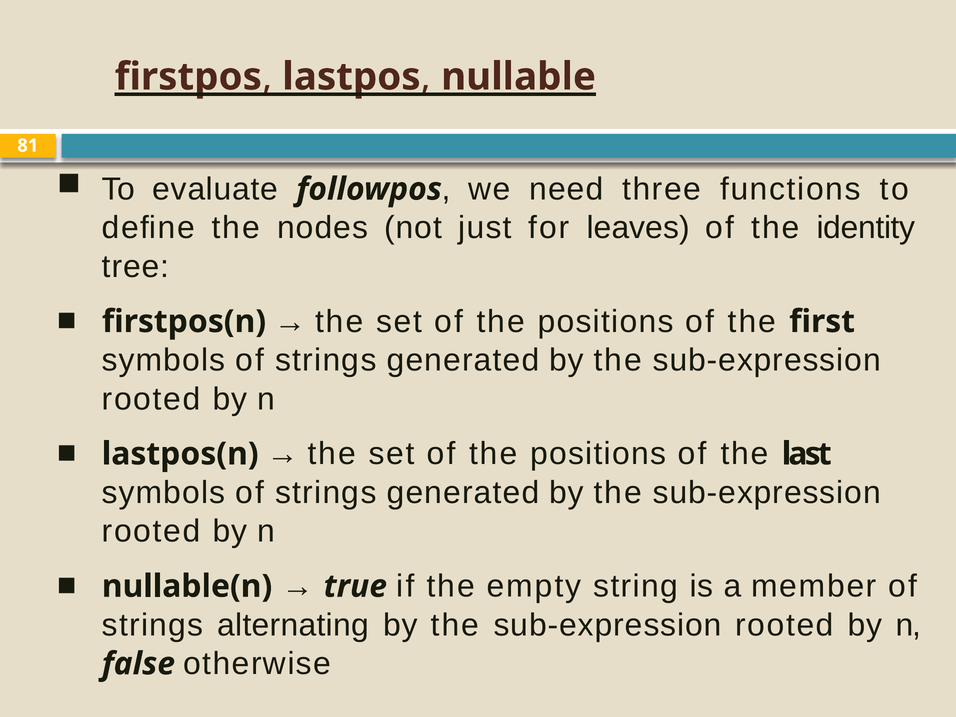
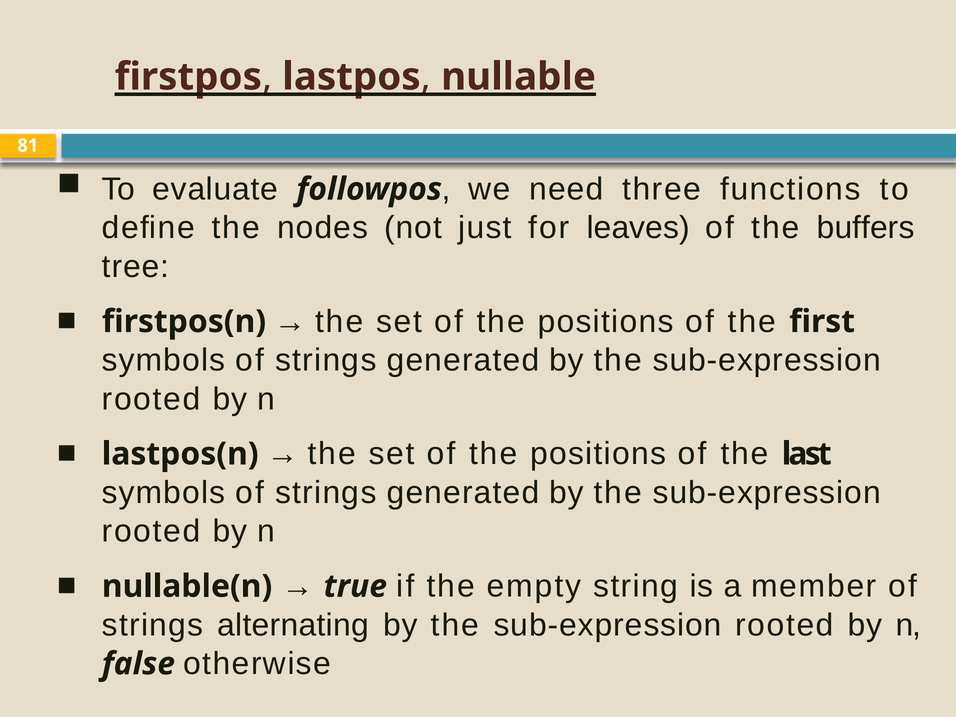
identity: identity -> buffers (866, 228)
